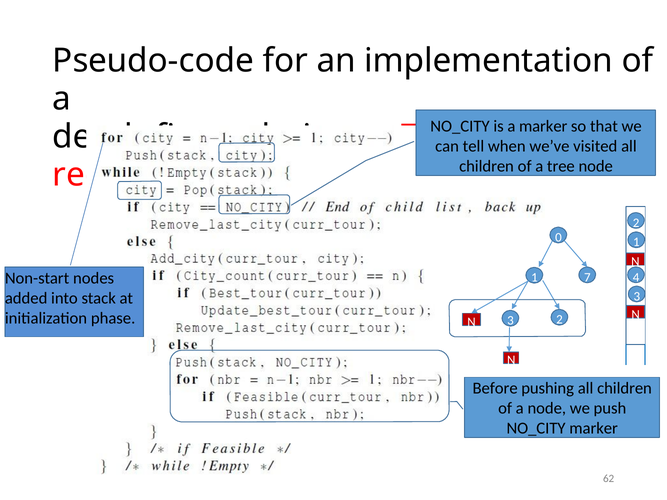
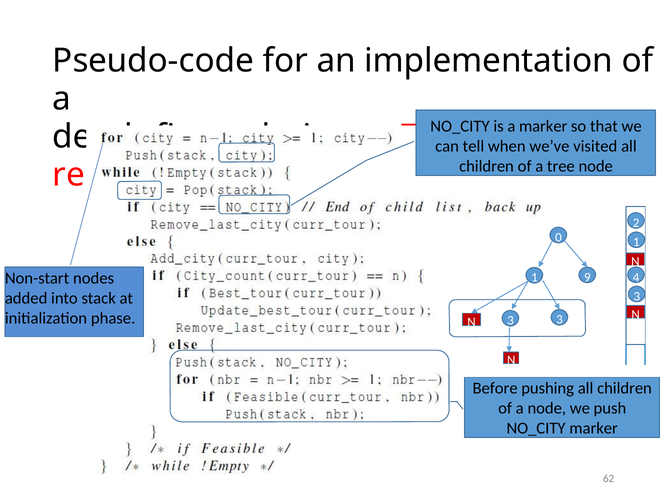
7: 7 -> 9 (587, 277)
3 2: 2 -> 3 (560, 320)
